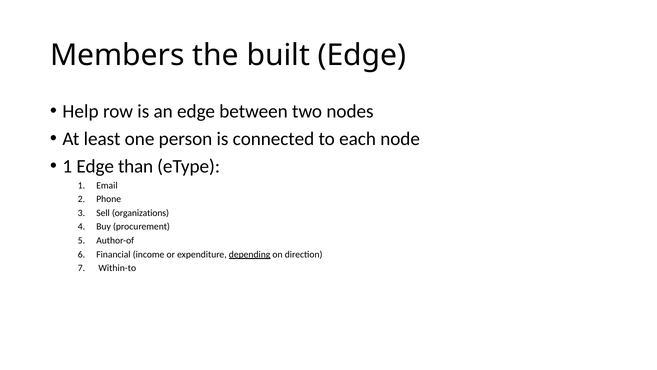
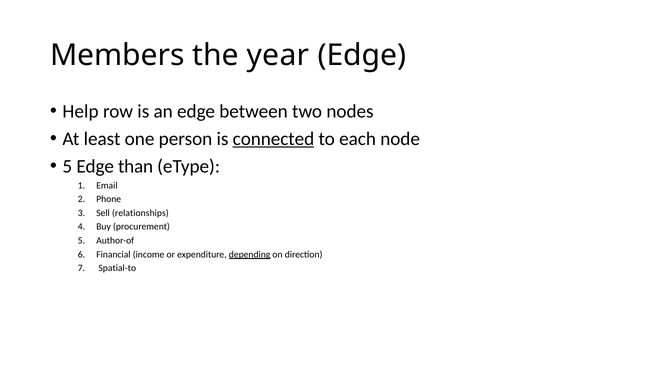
built: built -> year (278, 55)
connected underline: none -> present (273, 139)
1: 1 -> 5 (67, 166)
organizations: organizations -> relationships (140, 213)
Within-to: Within-to -> Spatial-to (117, 268)
